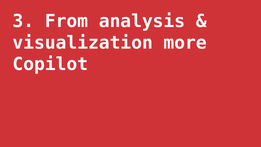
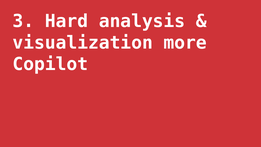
From: From -> Hard (66, 21)
